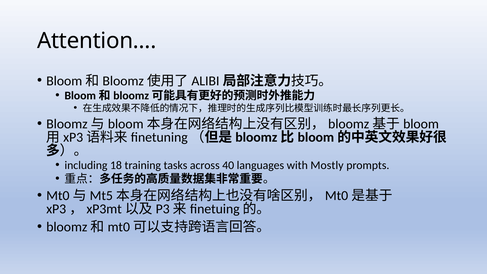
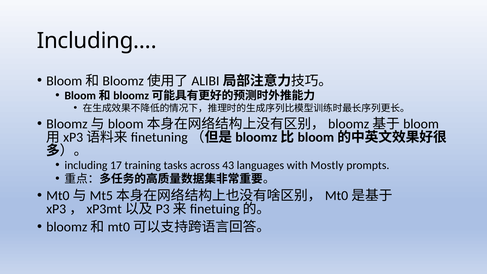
Attention…: Attention… -> Including… (97, 41)
18: 18 -> 17 (116, 165)
40: 40 -> 43 (228, 165)
